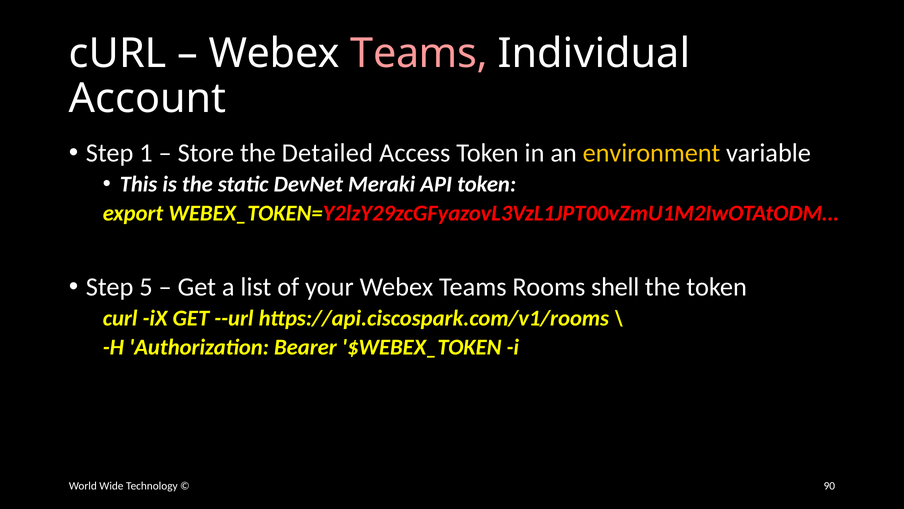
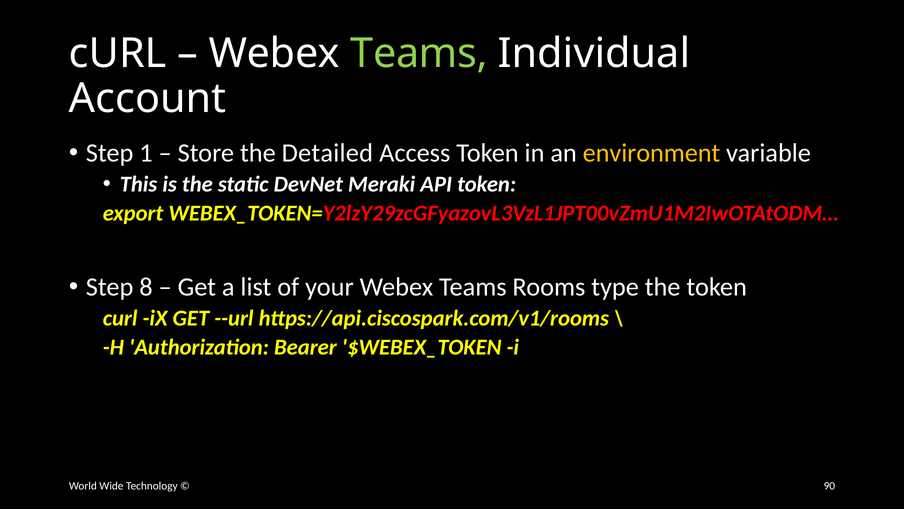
Teams colour: pink -> light green (419, 54)
5: 5 -> 8 (146, 287)
shell: shell -> type (615, 287)
